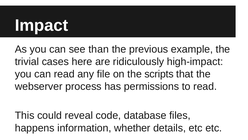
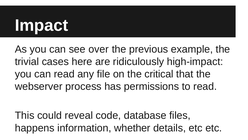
than: than -> over (99, 49)
scripts: scripts -> critical (159, 74)
